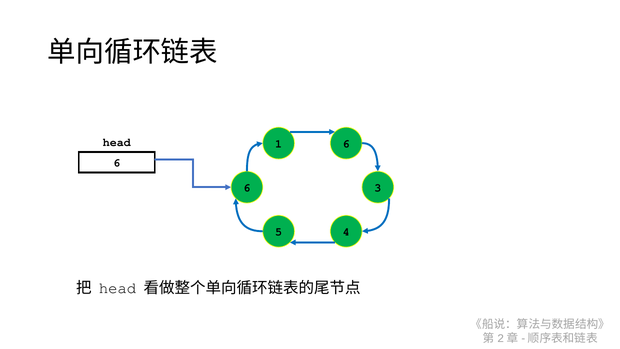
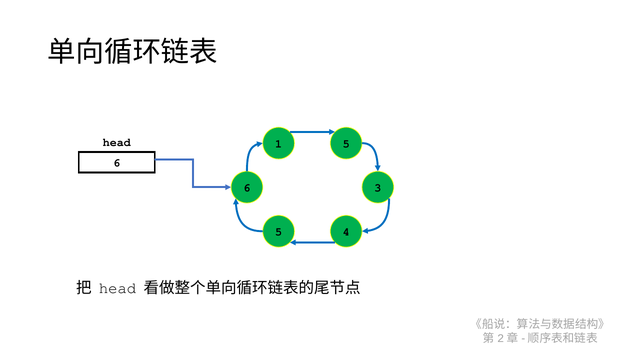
1 6: 6 -> 5 (346, 144)
